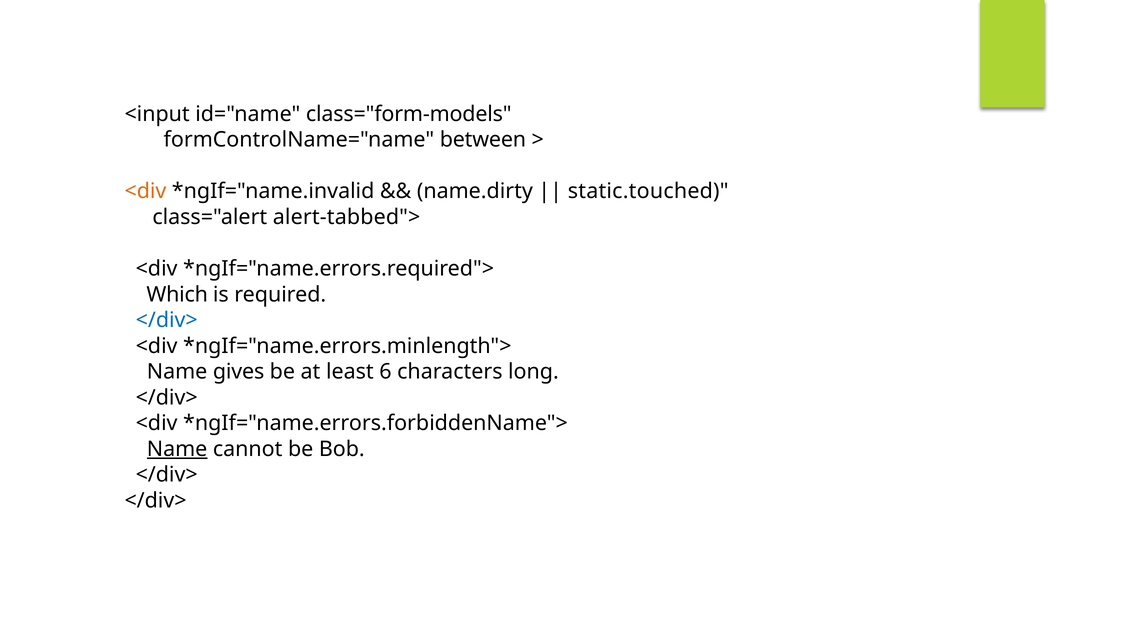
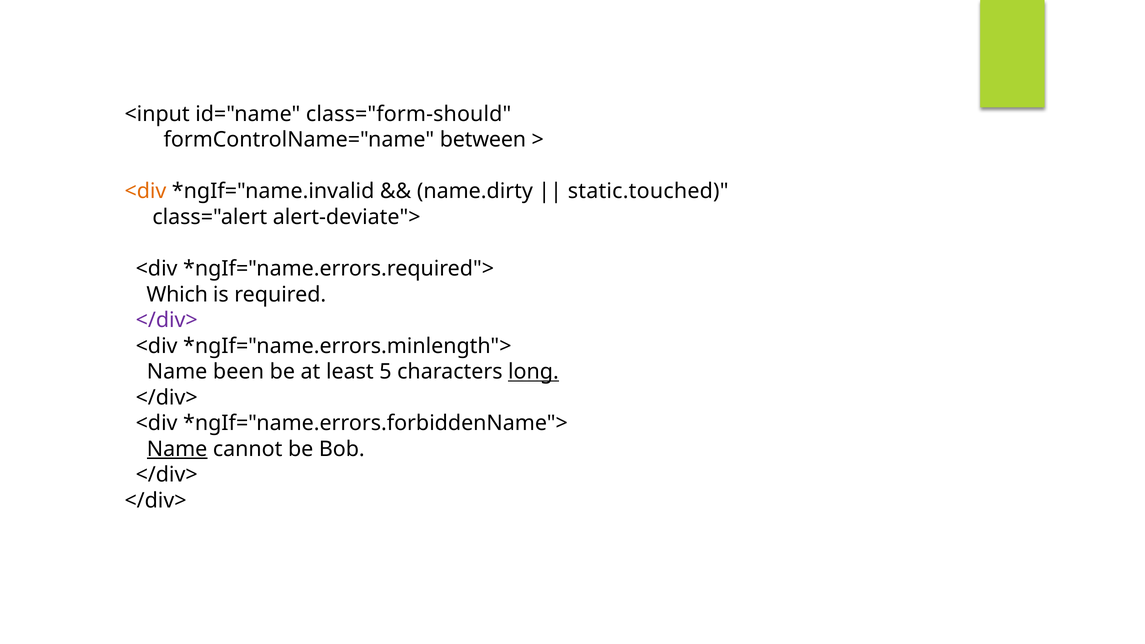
class="form-models: class="form-models -> class="form-should (409, 114)
alert-tabbed">: alert-tabbed"> -> alert-deviate"> (347, 217)
</div> colour: blue -> purple (167, 320)
gives: gives -> been (238, 372)
6: 6 -> 5 (385, 372)
long underline: none -> present (533, 372)
